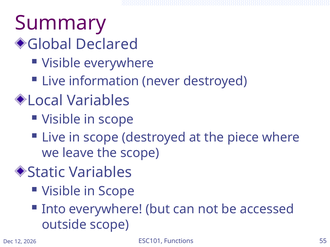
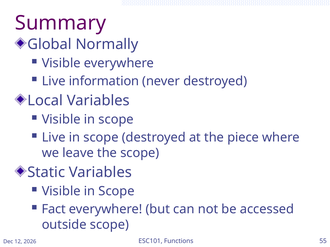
Declared: Declared -> Normally (107, 44)
Into: Into -> Fact (54, 210)
